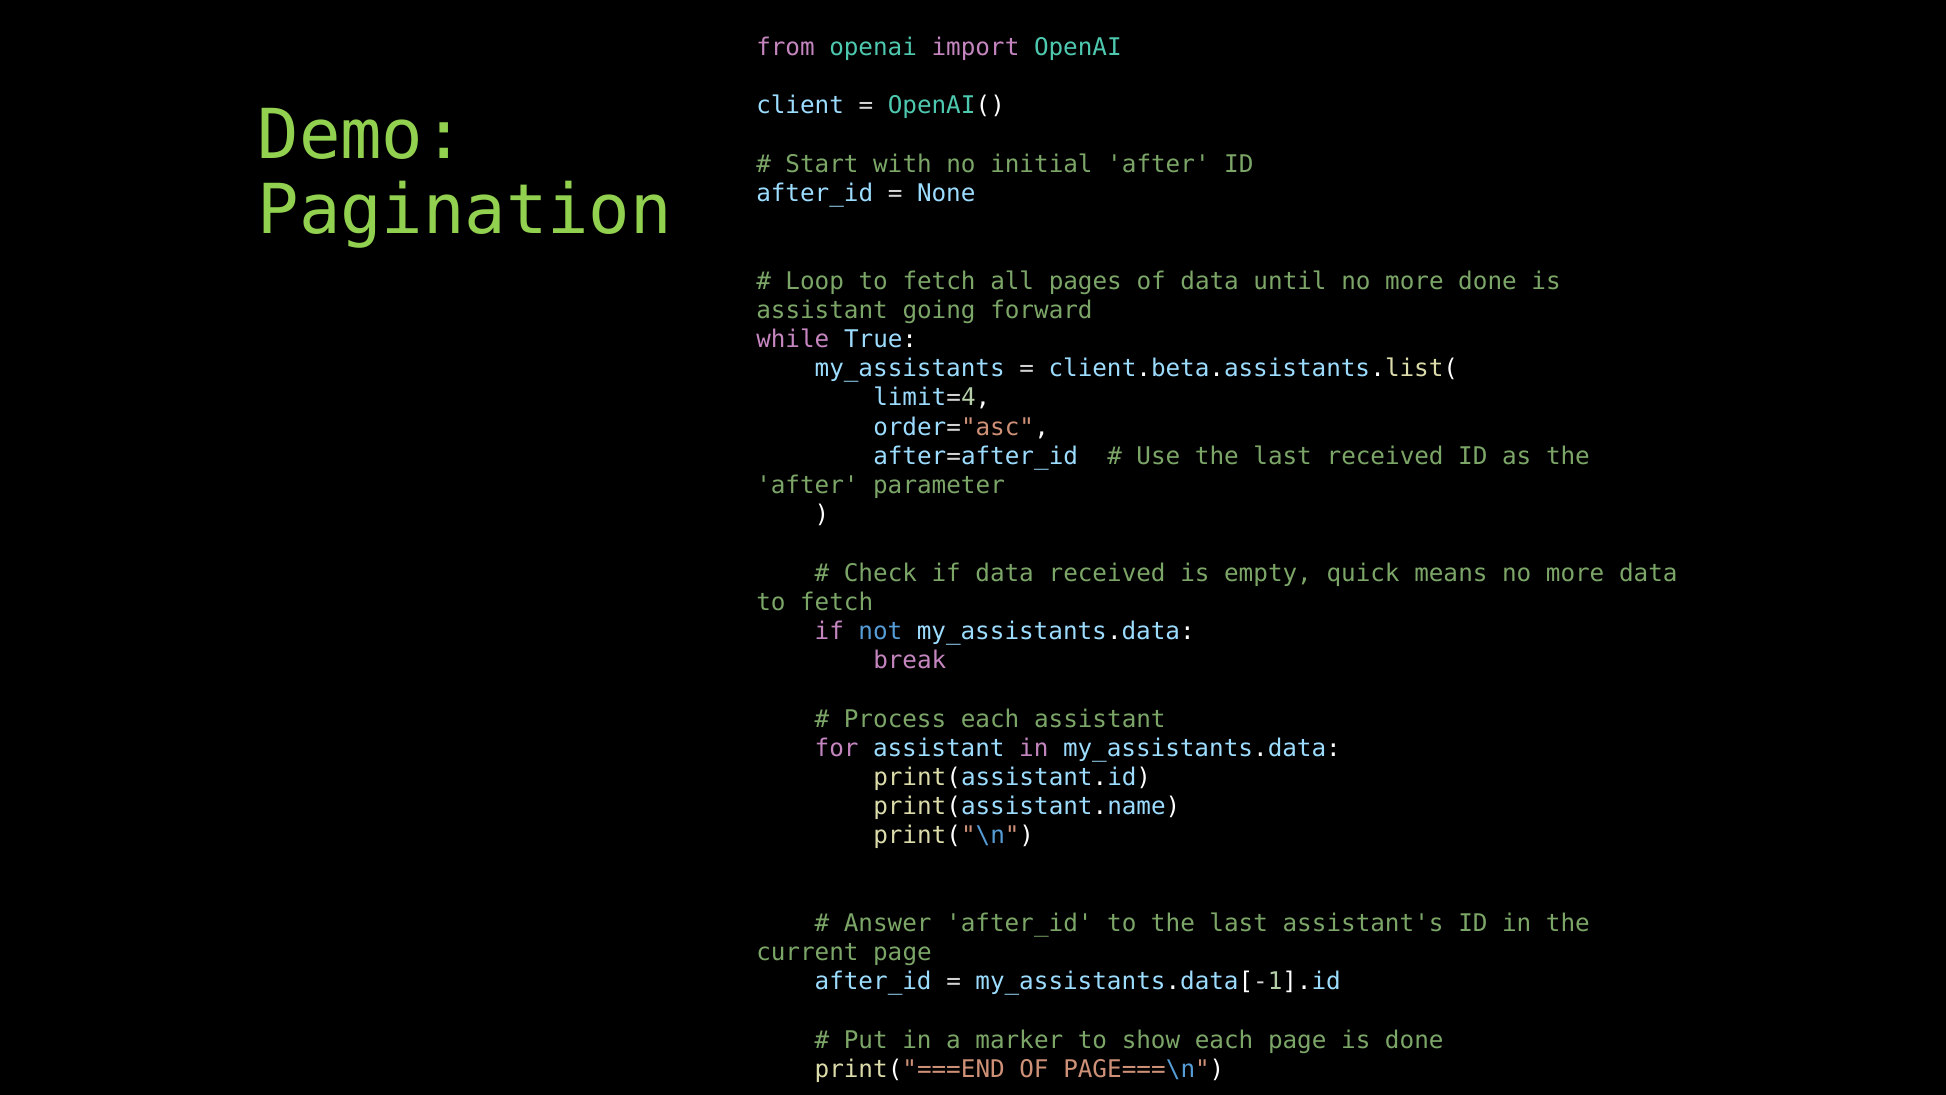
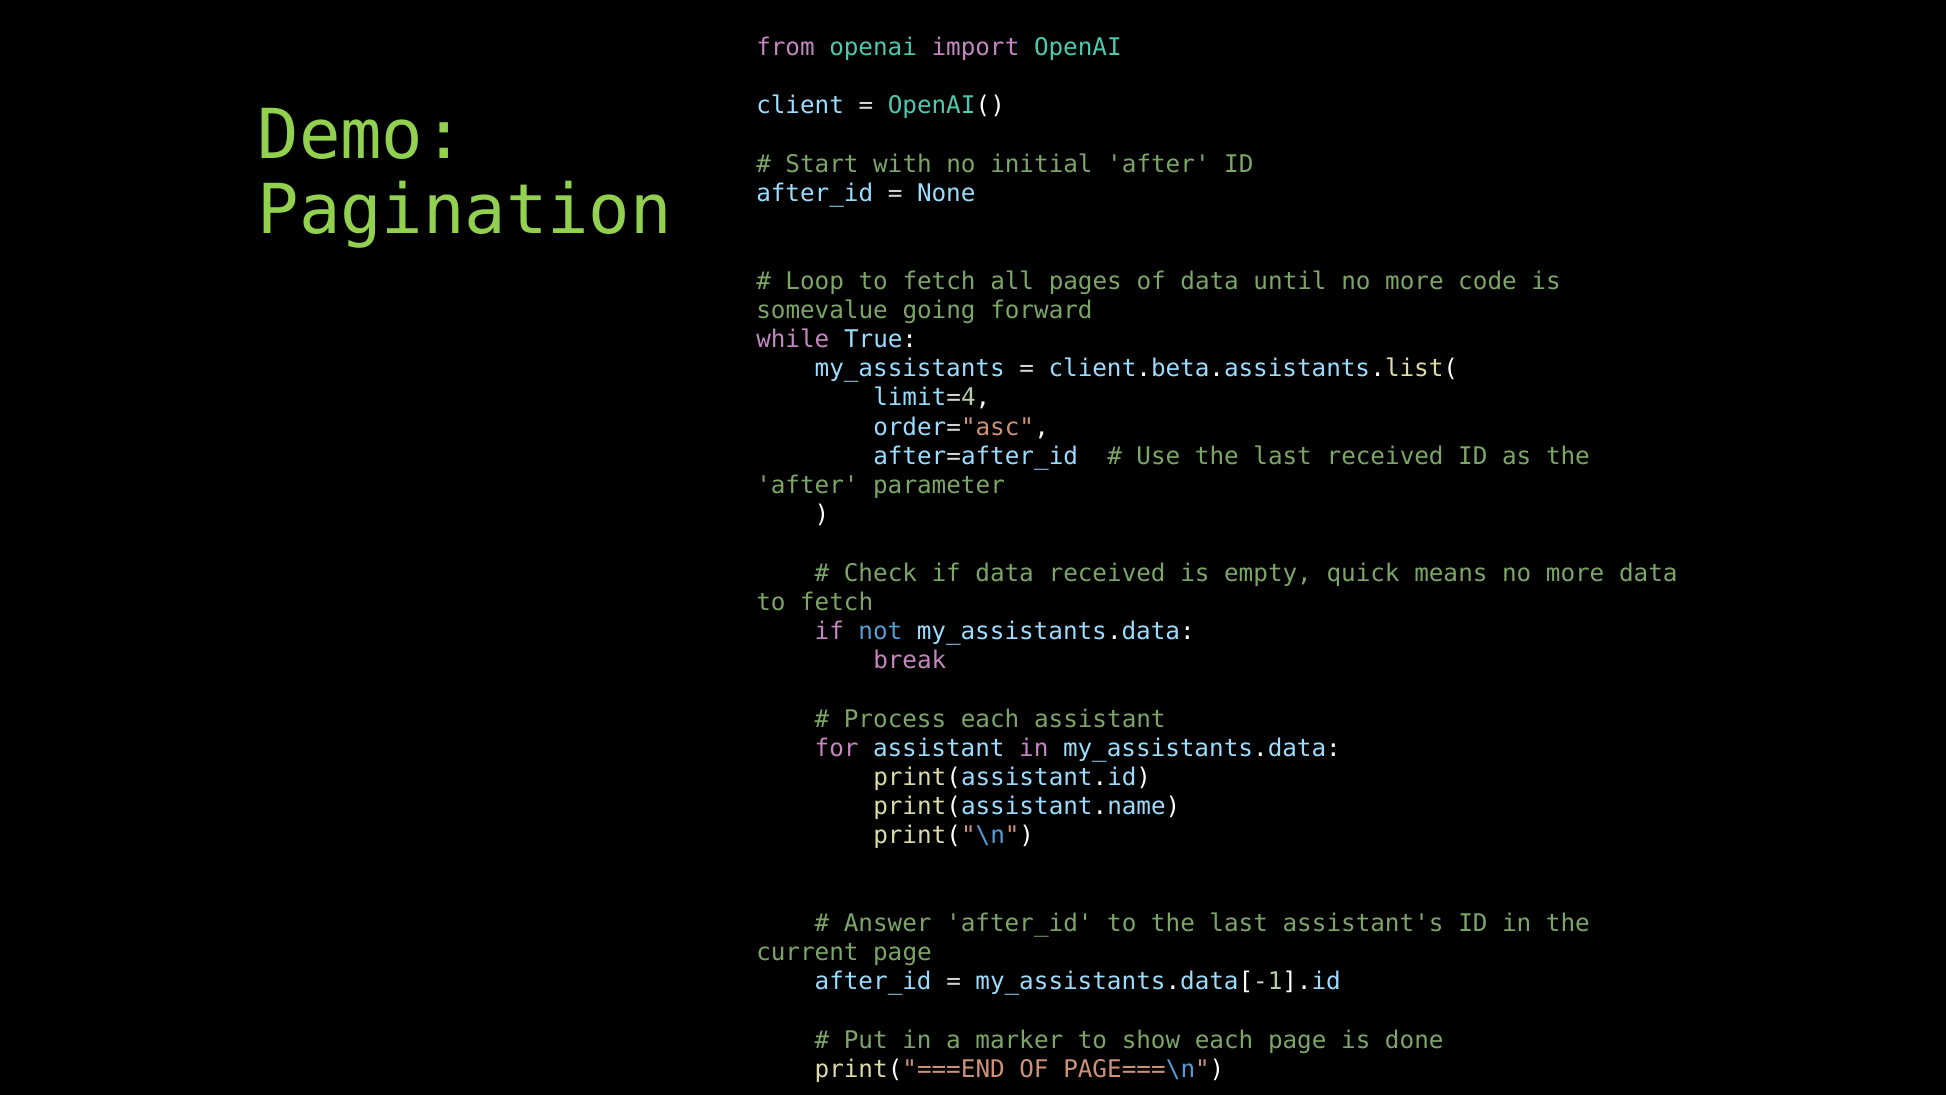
more done: done -> code (1487, 281)
assistant: assistant -> somevalue (822, 310)
